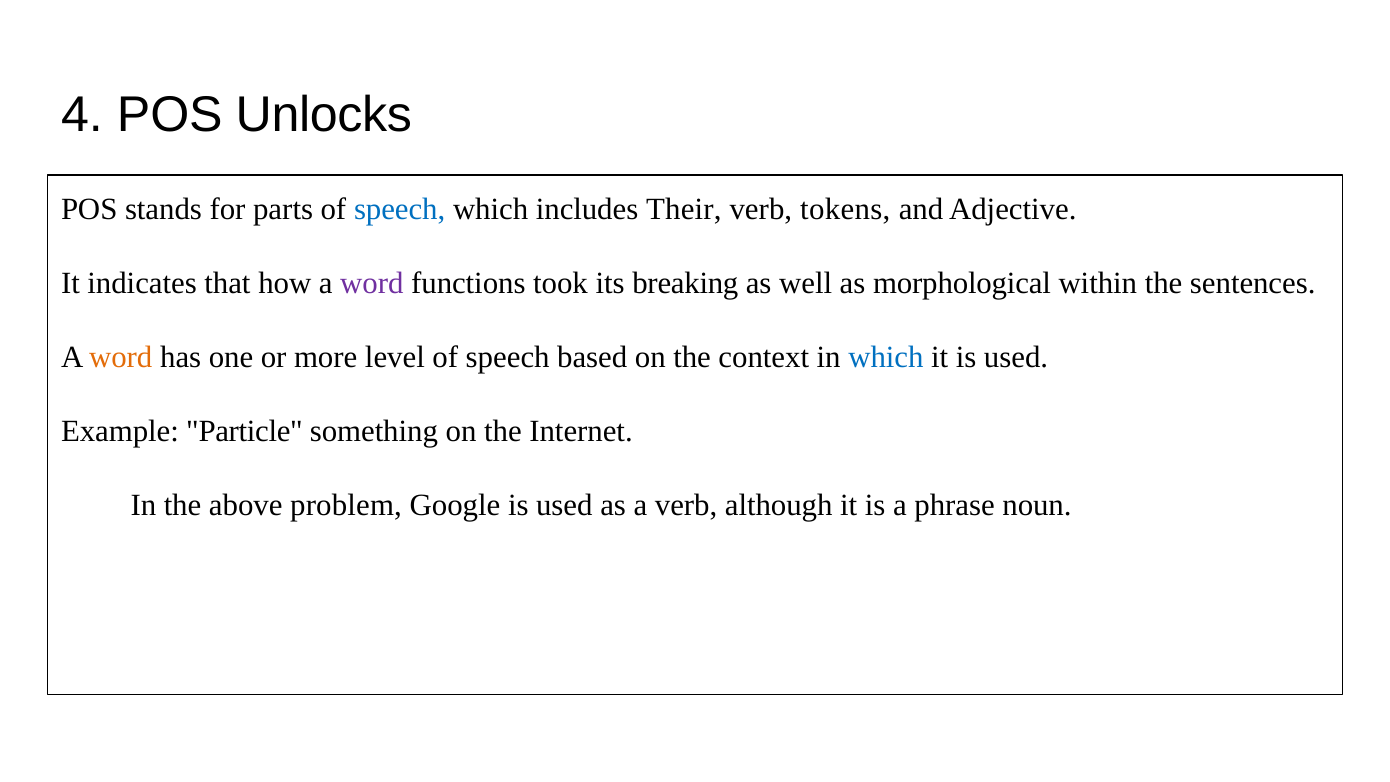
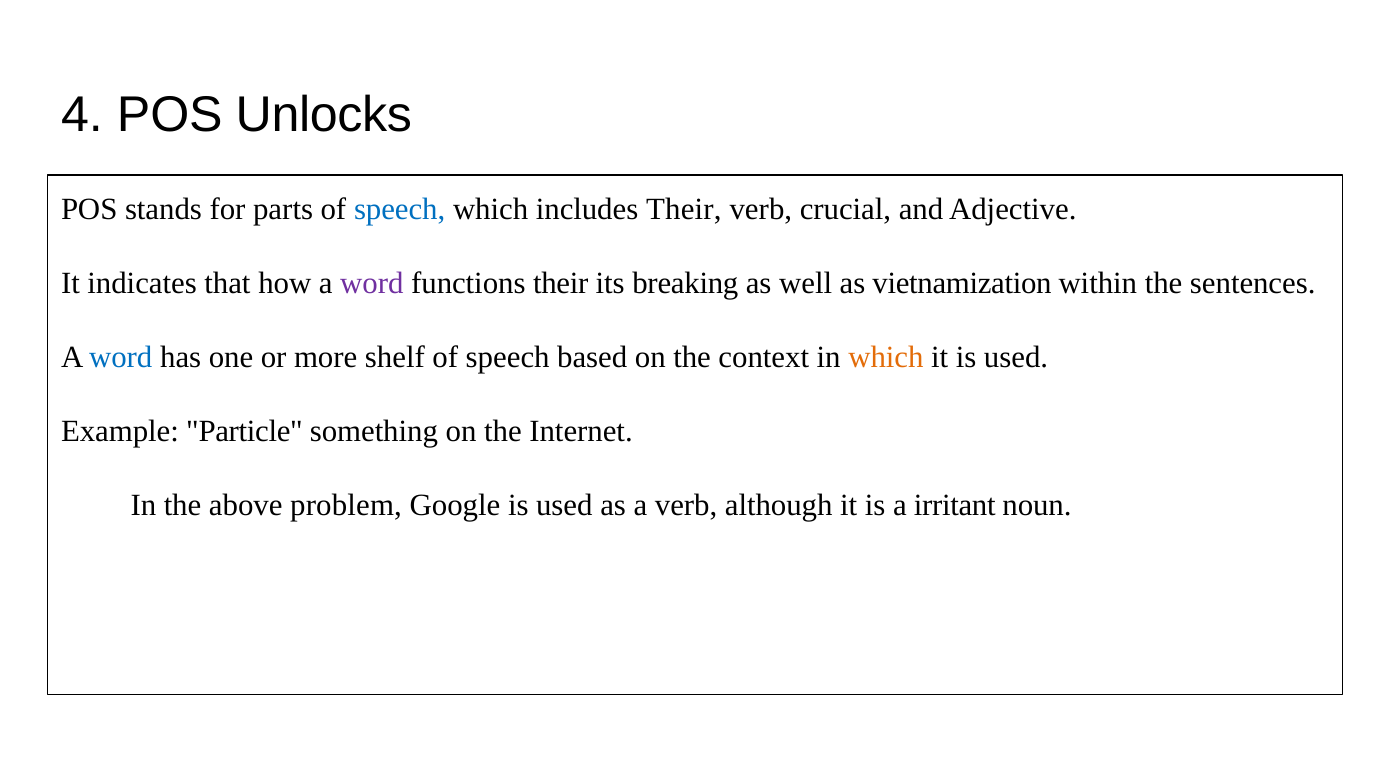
tokens: tokens -> crucial (845, 210)
functions took: took -> their (561, 284)
morphological: morphological -> vietnamization (962, 284)
word colour: orange -> blue (121, 358)
level: level -> shelf (395, 358)
which colour: blue -> orange (886, 358)
phrase: phrase -> irritant (955, 506)
